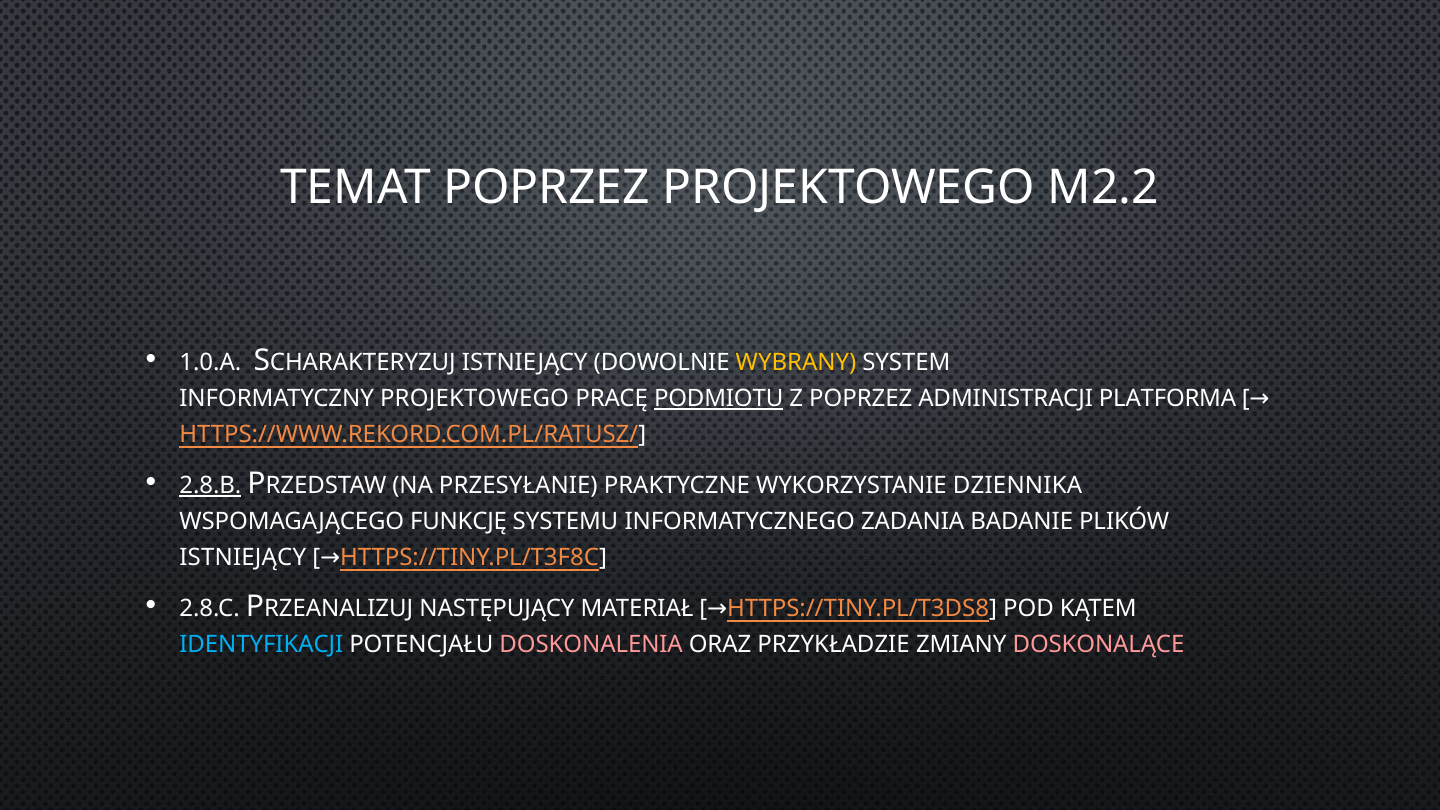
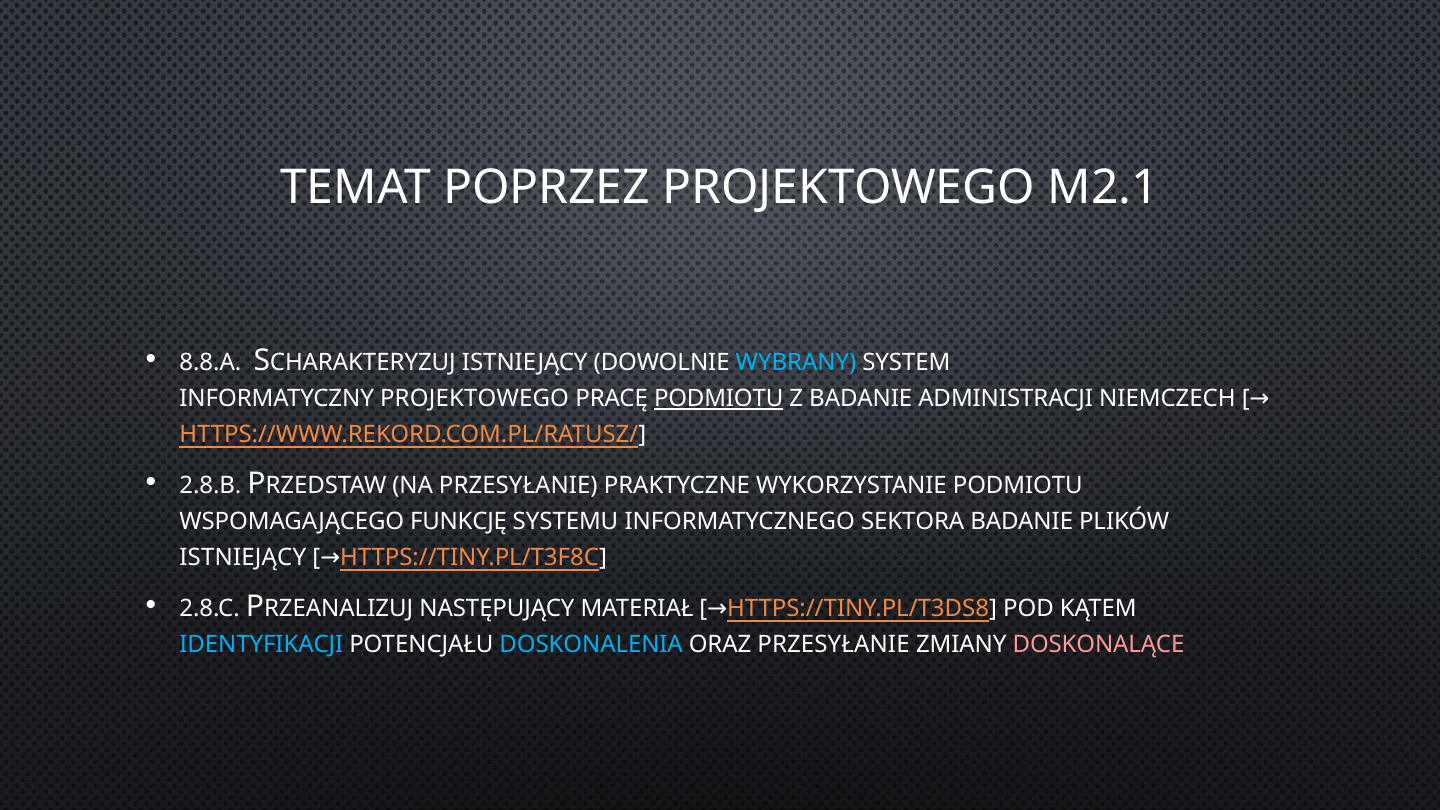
M2.2: M2.2 -> M2.1 (1103, 188)
1.0.A: 1.0.A -> 8.8.A (210, 362)
WYBRANY colour: yellow -> light blue (796, 362)
Z POPRZEZ: POPRZEZ -> BADANIE (861, 399)
PLATFORMA: PLATFORMA -> NIEMCZECH (1167, 399)
2.8.B underline: present -> none (210, 486)
WYKORZYSTANIE DZIENNIKA: DZIENNIKA -> PODMIOTU (1018, 486)
ZADANIA: ZADANIA -> SEKTORA (913, 522)
DOSKONALENIA colour: pink -> light blue (591, 645)
ORAZ PRZYKŁADZIE: PRZYKŁADZIE -> PRZESYŁANIE (833, 645)
